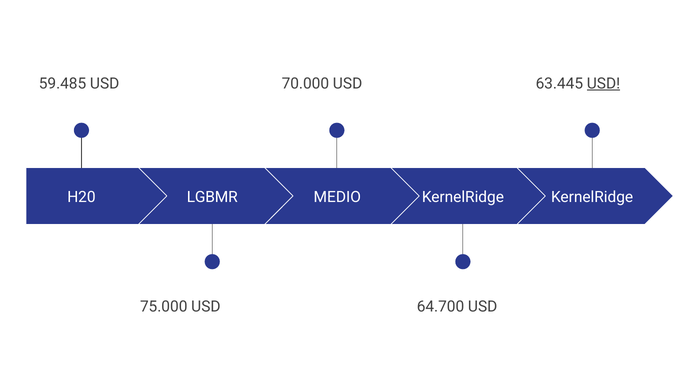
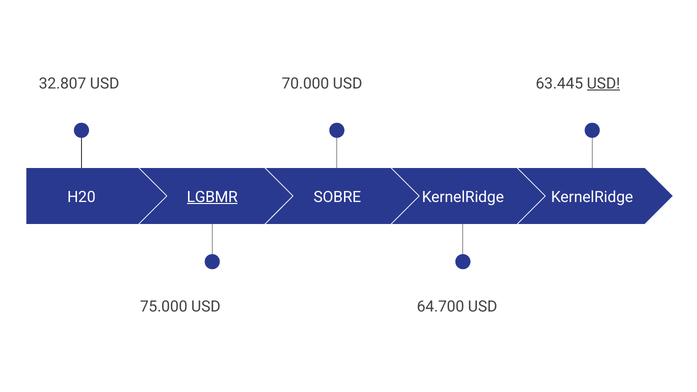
59.485: 59.485 -> 32.807 (63, 84)
LGBMR underline: none -> present (212, 197)
MEDIO: MEDIO -> SOBRE (337, 197)
